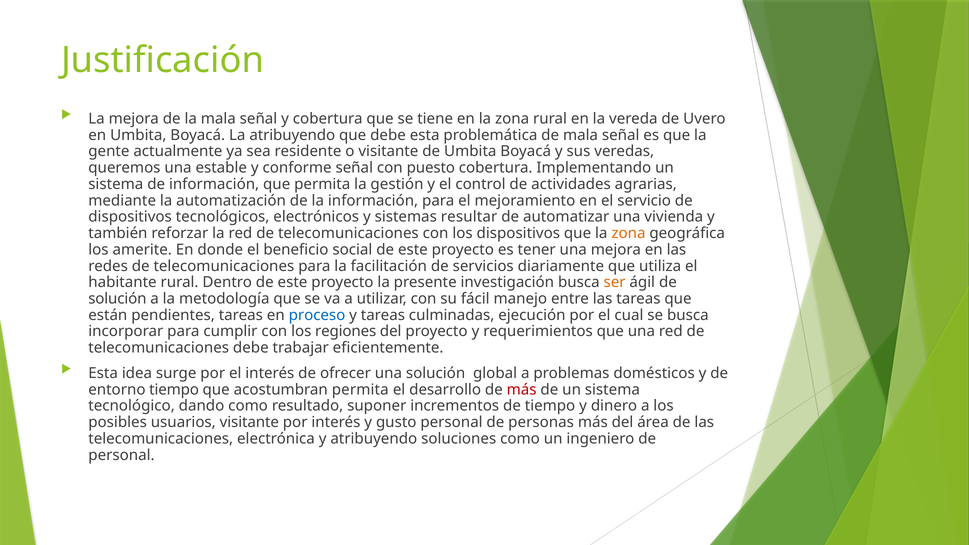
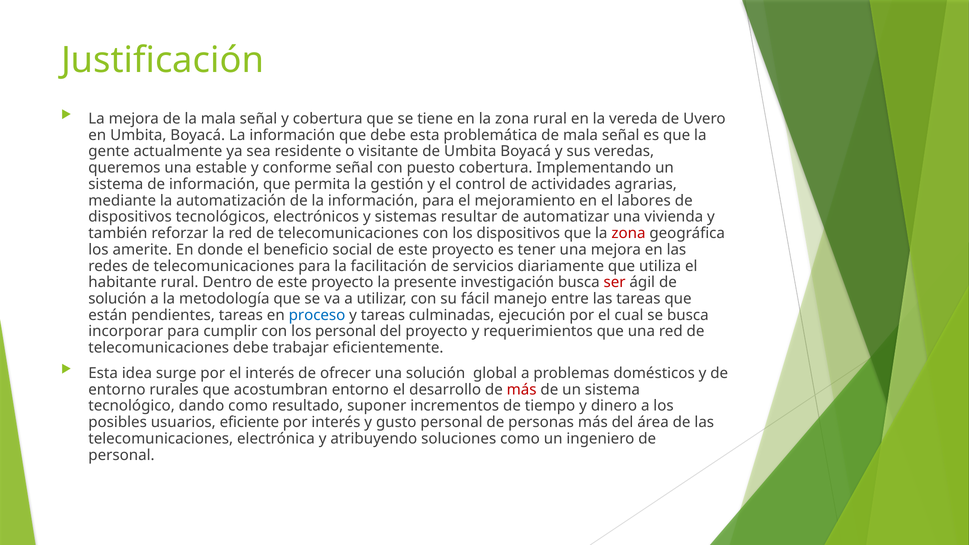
Boyacá La atribuyendo: atribuyendo -> información (292, 135)
servicio: servicio -> labores (644, 201)
zona colour: orange -> red (628, 233)
ser colour: orange -> red (615, 282)
los regiones: regiones -> personal (346, 332)
entorno tiempo: tiempo -> rurales (174, 390)
acostumbran permita: permita -> entorno (360, 390)
usuarios visitante: visitante -> eficiente (249, 422)
